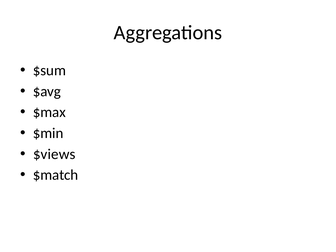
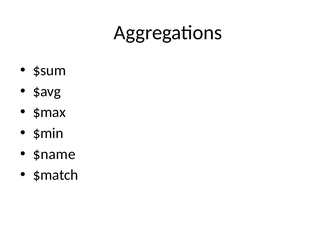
$views: $views -> $name (54, 154)
